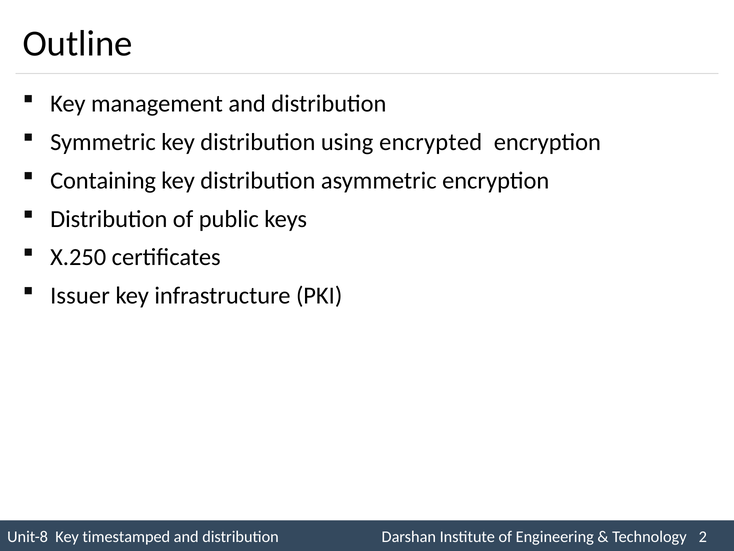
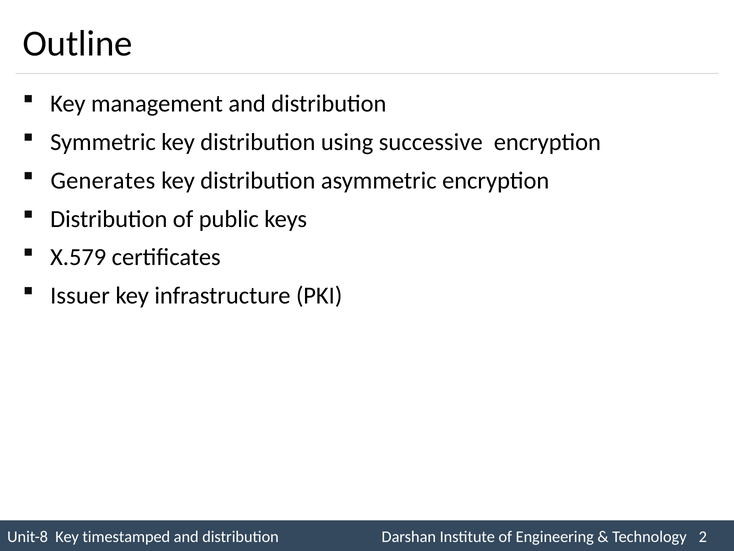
encrypted: encrypted -> successive (431, 142)
Containing: Containing -> Generates (103, 180)
X.250: X.250 -> X.579 (78, 257)
